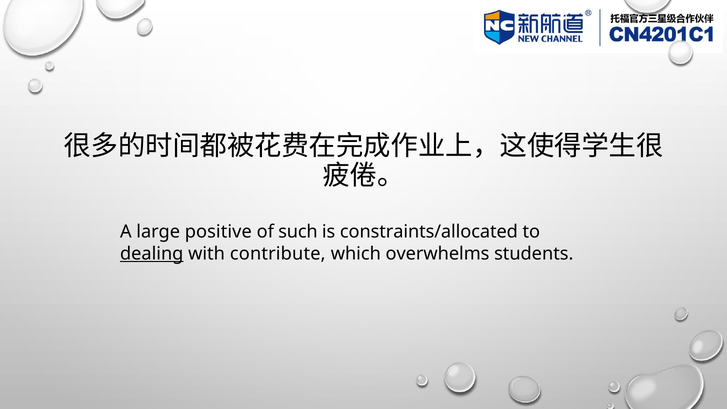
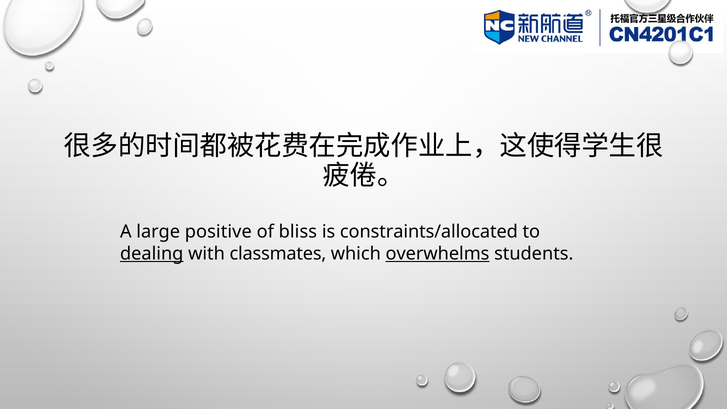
such: such -> bliss (298, 232)
contribute: contribute -> classmates (278, 254)
overwhelms underline: none -> present (438, 254)
